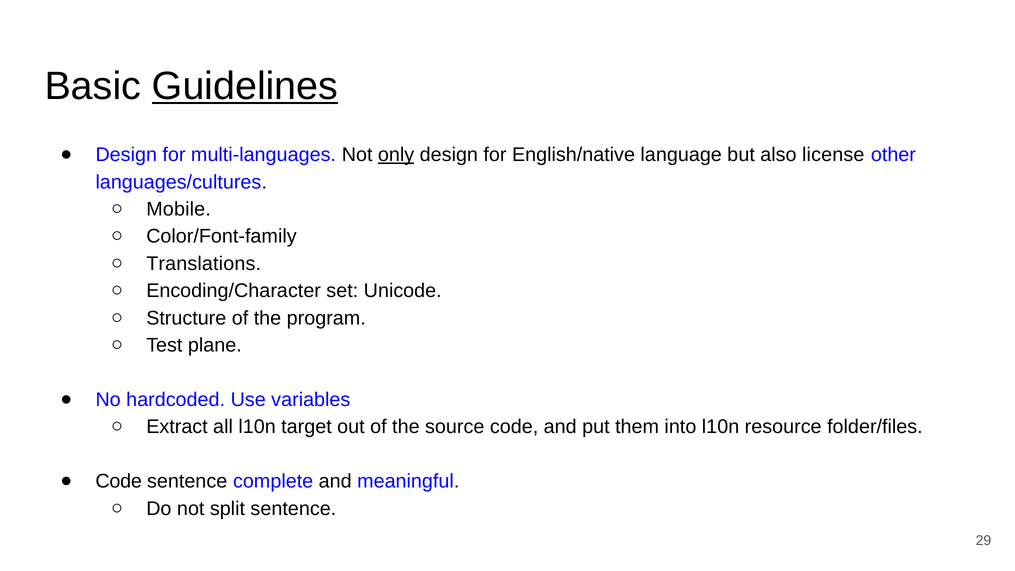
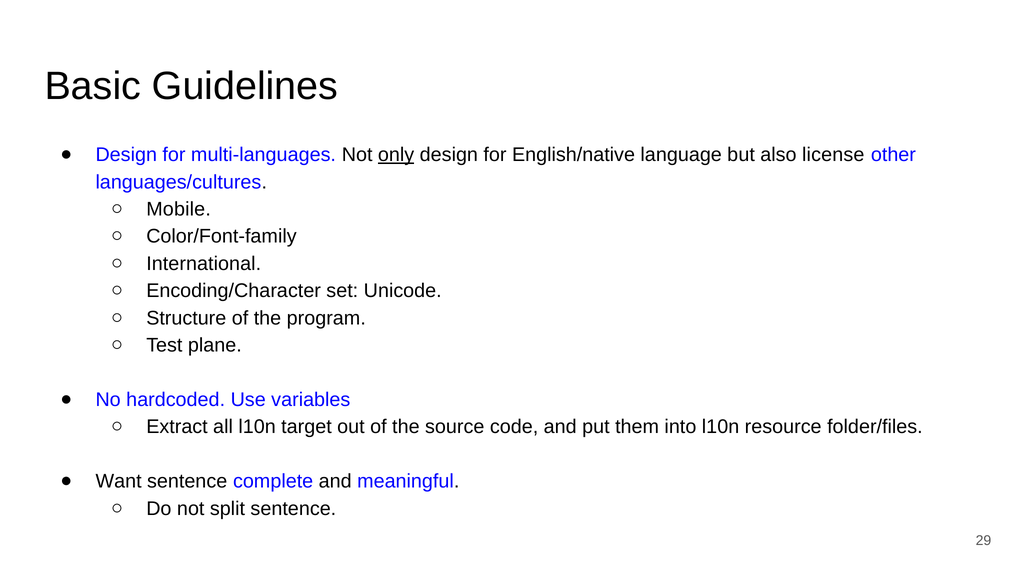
Guidelines underline: present -> none (245, 86)
Translations: Translations -> International (204, 264)
Code: Code -> Want (119, 481)
